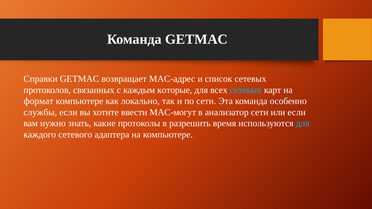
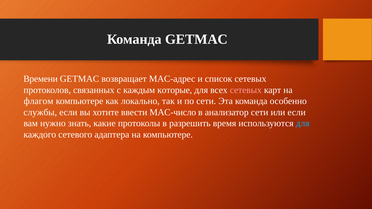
Справки: Справки -> Времени (41, 79)
сетевых colour: light blue -> pink (246, 90)
формат: формат -> флагом (39, 101)
MAC-могут: MAC-могут -> MAC-число (173, 112)
